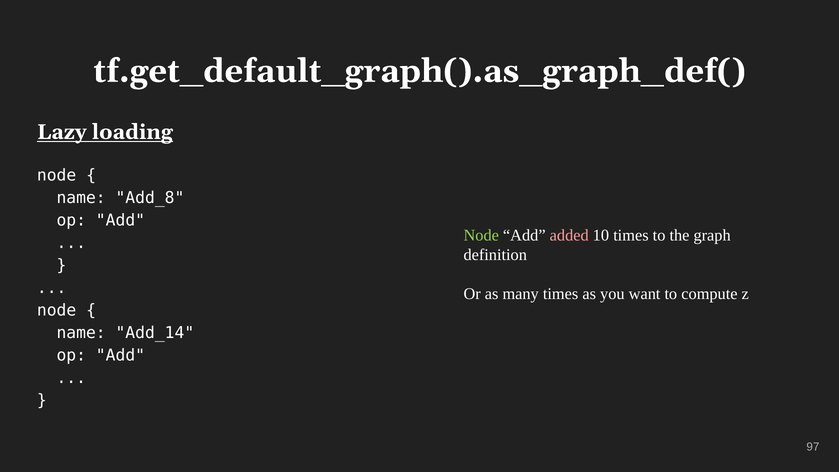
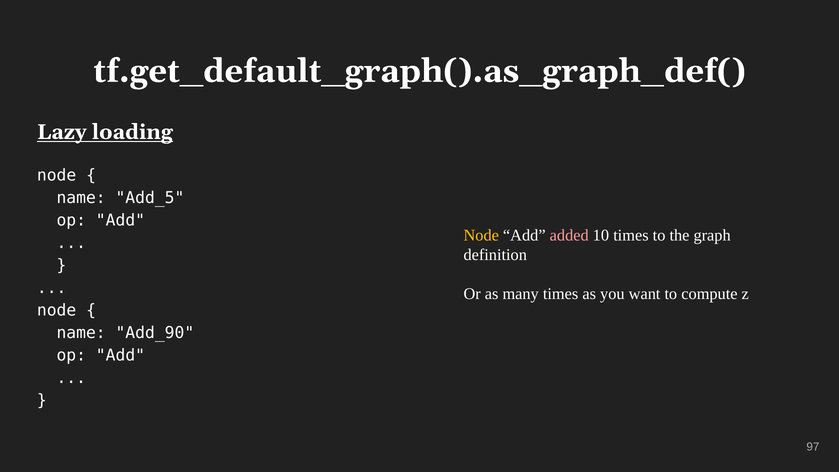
Add_8: Add_8 -> Add_5 (150, 198)
Node colour: light green -> yellow (481, 235)
Add_14: Add_14 -> Add_90 (155, 333)
